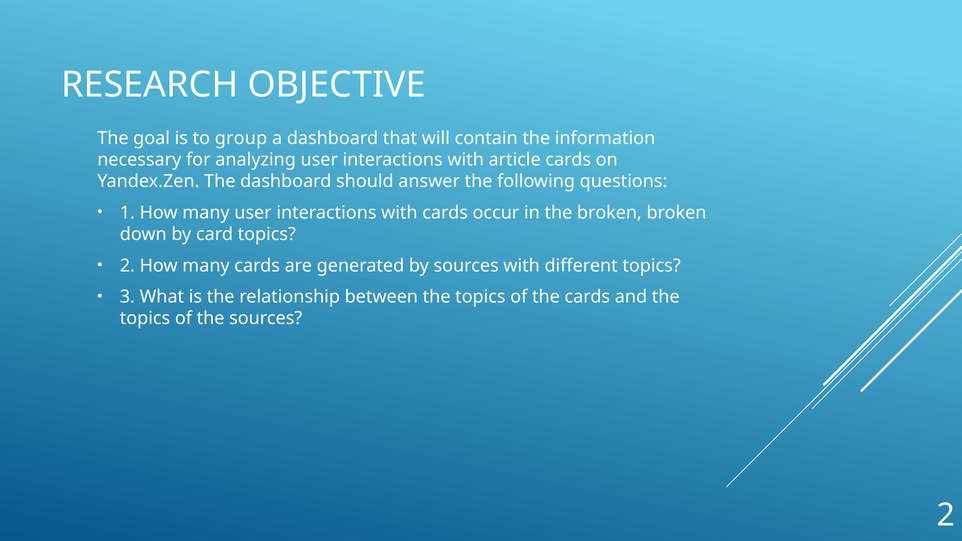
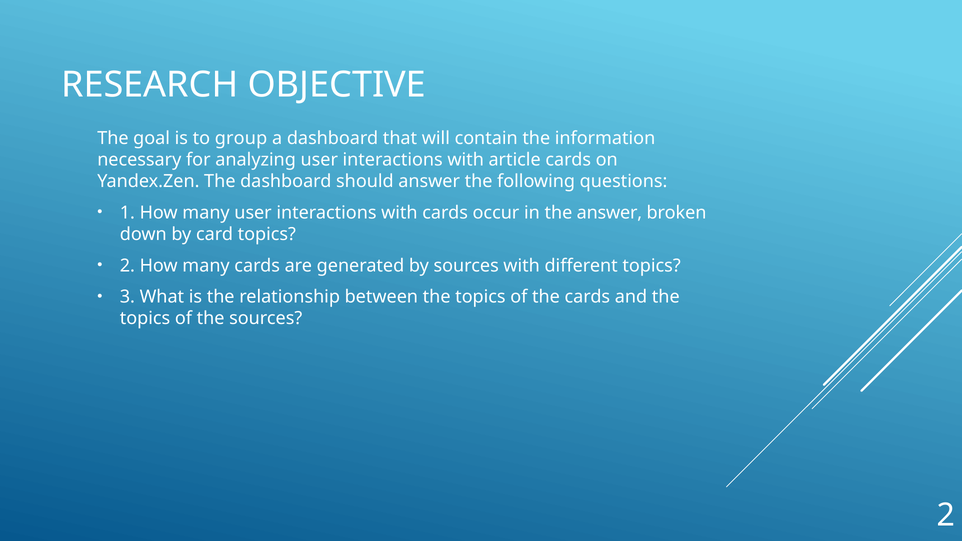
the broken: broken -> answer (609, 213)
